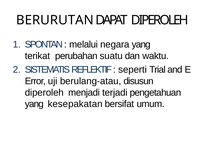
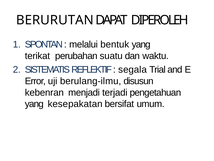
negara: negara -> bentuk (115, 44)
seperti: seperti -> segala (133, 69)
berulang-atau: berulang-atau -> berulang-ilmu (91, 81)
diperoleh: diperoleh -> kebenran (44, 92)
